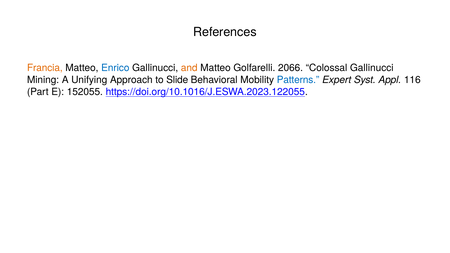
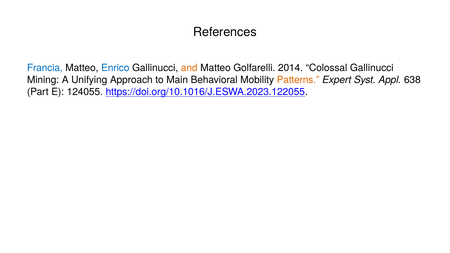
Francia colour: orange -> blue (45, 68)
2066: 2066 -> 2014 (291, 68)
Slide: Slide -> Main (177, 80)
Patterns colour: blue -> orange (298, 80)
116: 116 -> 638 (412, 80)
152055: 152055 -> 124055 (85, 92)
